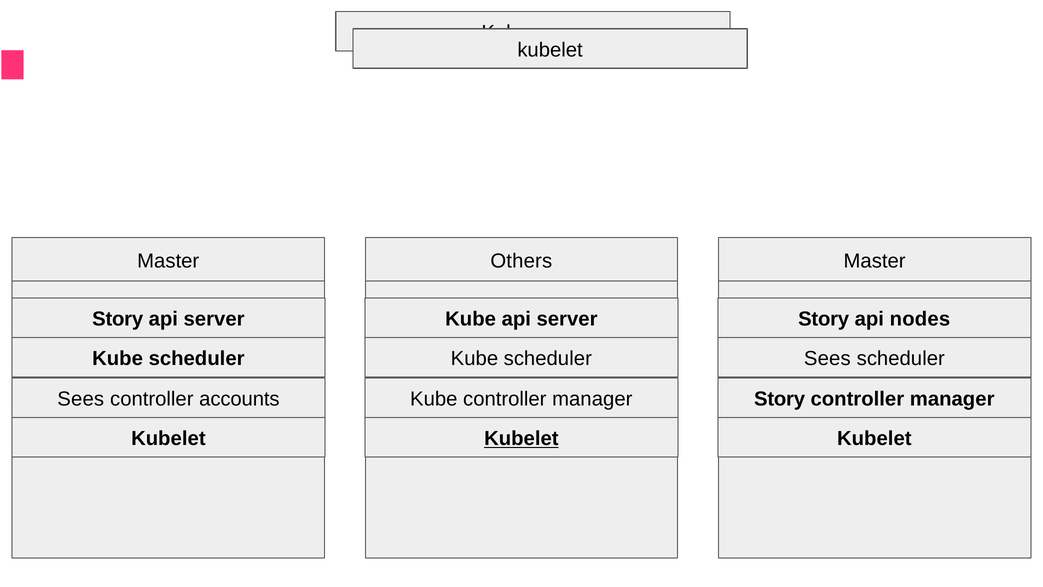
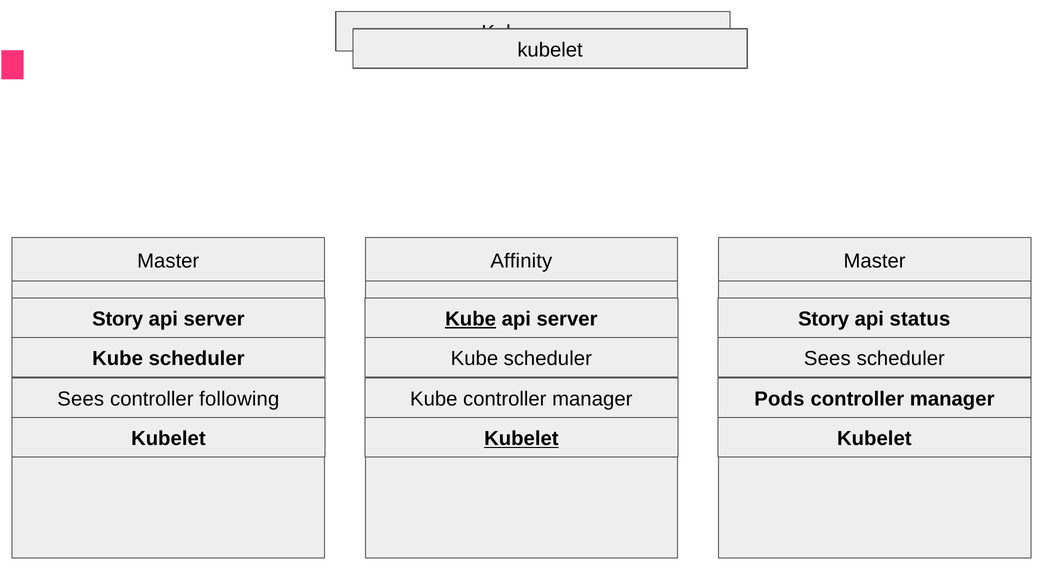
Others: Others -> Affinity (521, 261)
Kube underline: none -> present (471, 319)
nodes: nodes -> status (920, 319)
accounts: accounts -> following (239, 399)
manager Story: Story -> Pods (779, 399)
